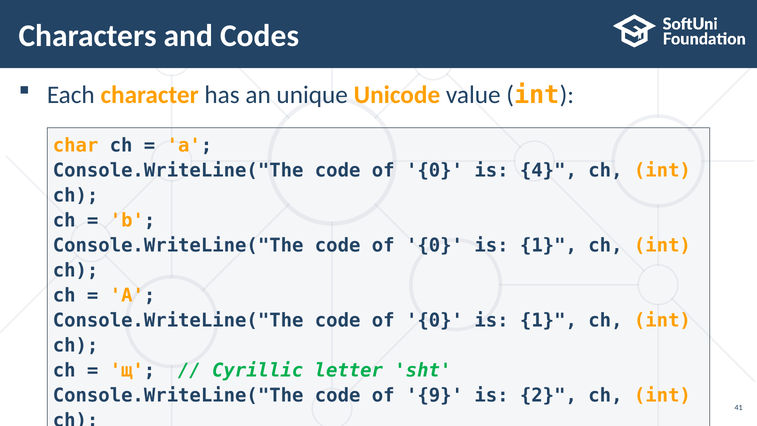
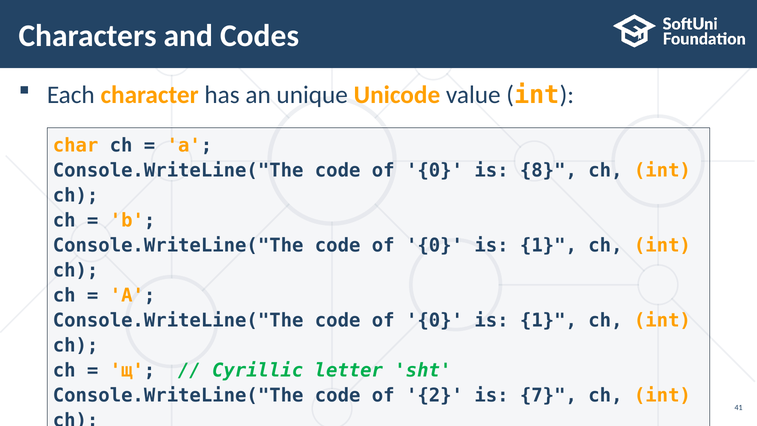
4: 4 -> 8 (548, 170)
9: 9 -> 2 (435, 395)
2: 2 -> 7 (548, 395)
